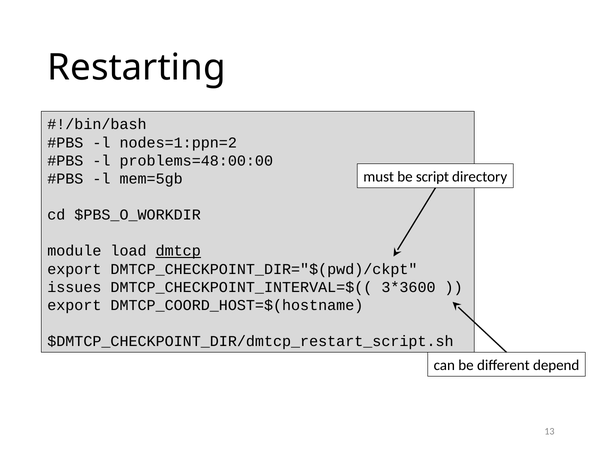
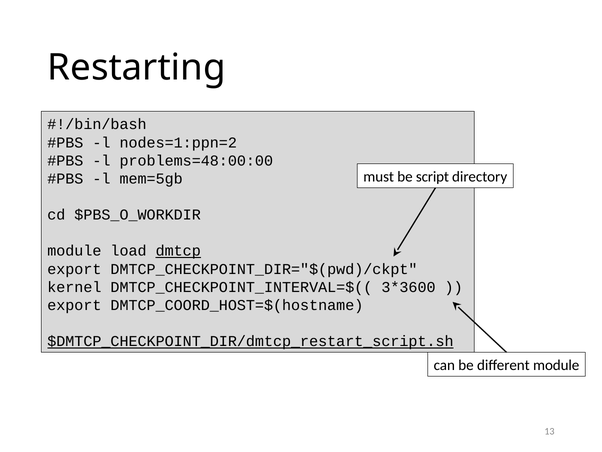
issues: issues -> kernel (74, 287)
$DMTCP_CHECKPOINT_DIR/dmtcp_restart_script.sh underline: none -> present (250, 341)
different depend: depend -> module (556, 365)
